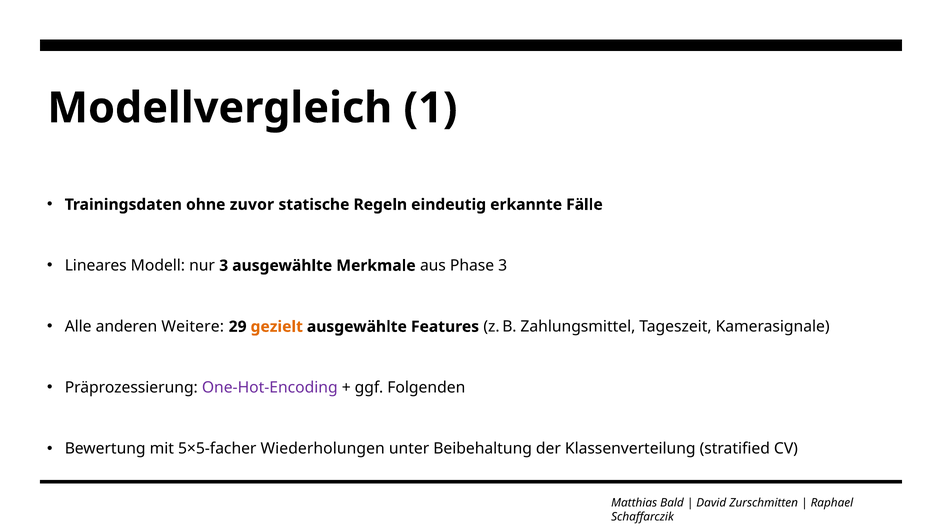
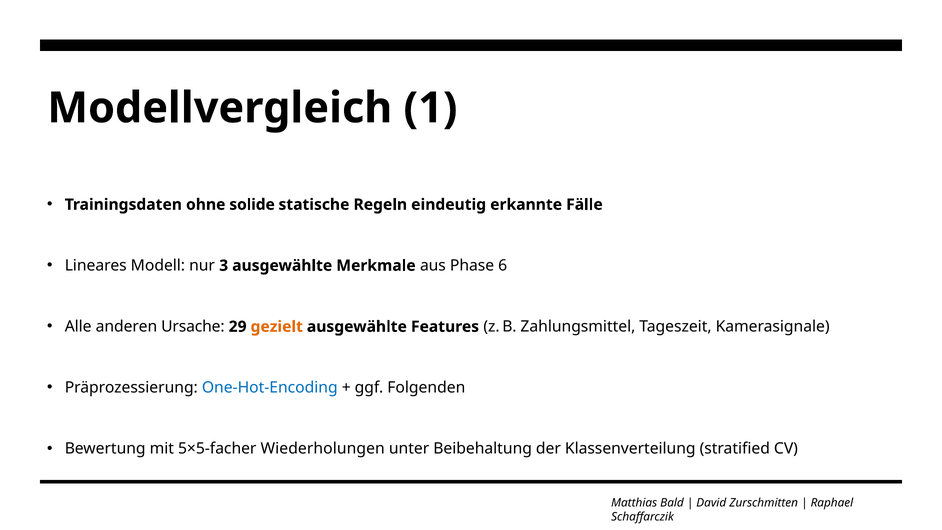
zuvor: zuvor -> solide (252, 205)
Phase 3: 3 -> 6 (503, 266)
Weitere: Weitere -> Ursache (193, 327)
One-Hot-Encoding colour: purple -> blue (270, 388)
